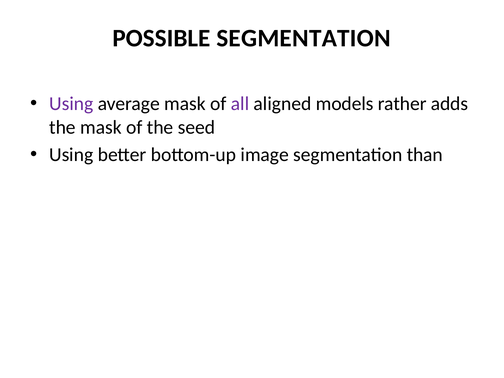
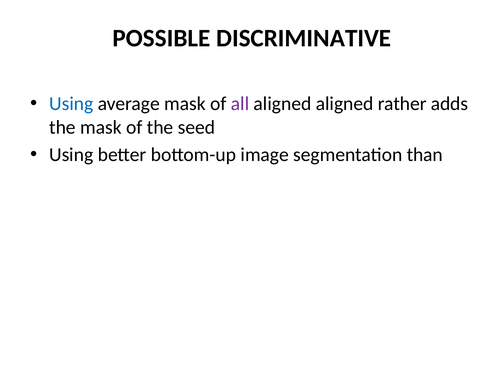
POSSIBLE SEGMENTATION: SEGMENTATION -> DISCRIMINATIVE (304, 38)
Using colour: purple -> blue (71, 104)
aligned models: models -> aligned (345, 104)
